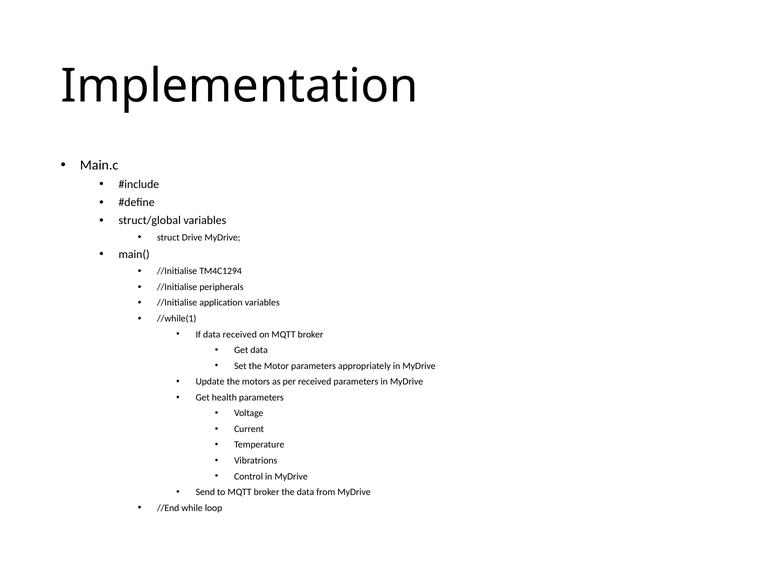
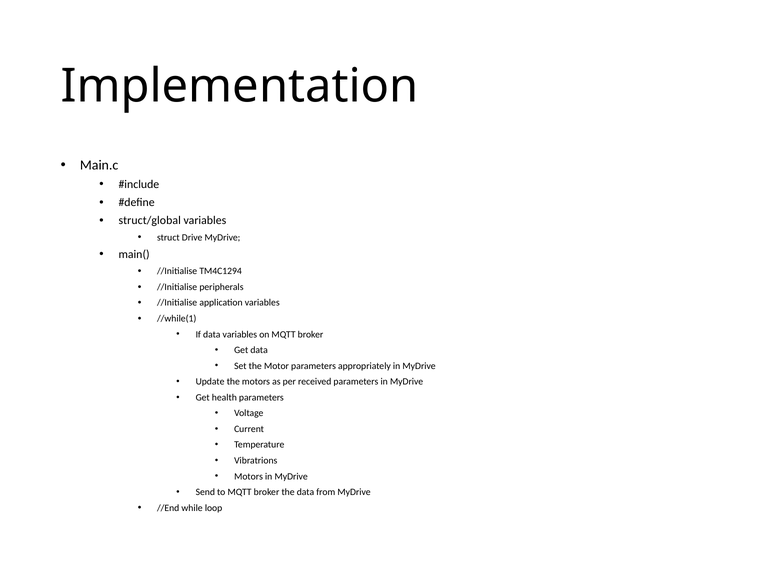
data received: received -> variables (240, 335)
Control: Control -> Motors (249, 477)
